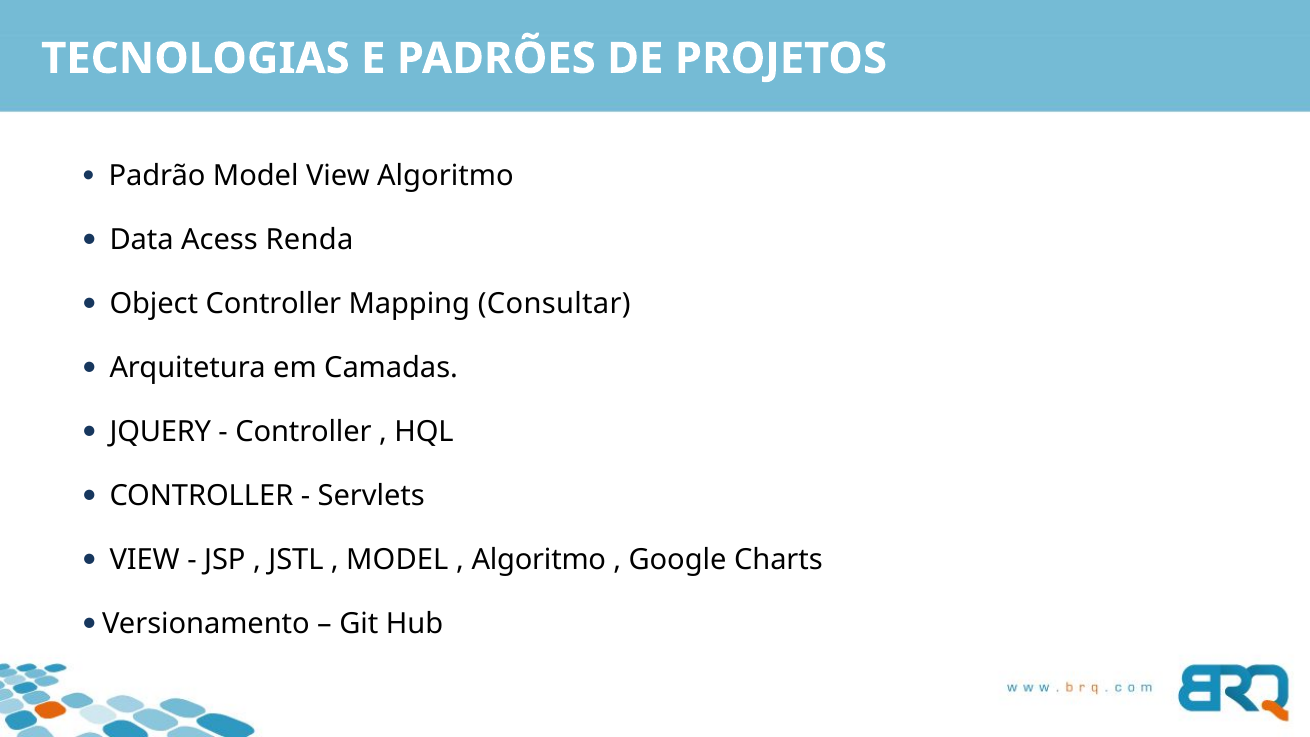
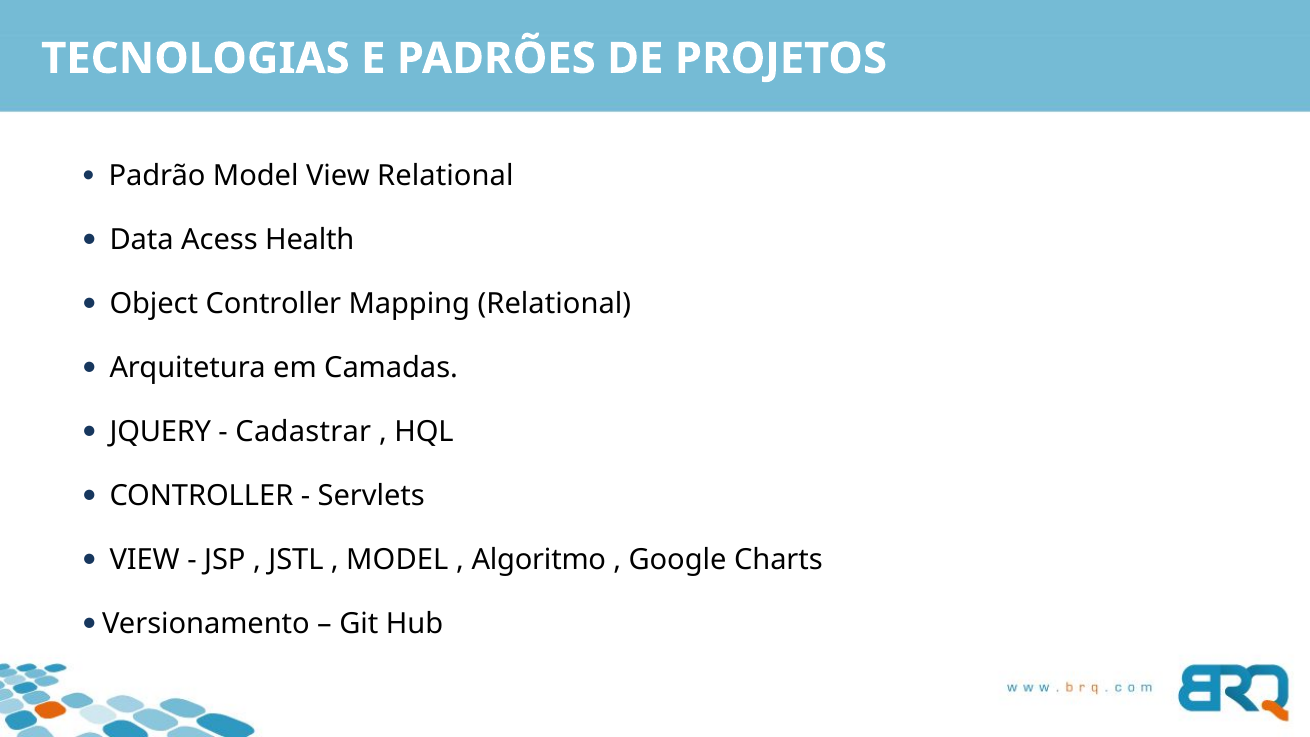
View Algoritmo: Algoritmo -> Relational (445, 176)
Renda: Renda -> Health (310, 240)
Mapping Consultar: Consultar -> Relational (554, 304)
Controller: Controller -> Cadastrar (303, 432)
